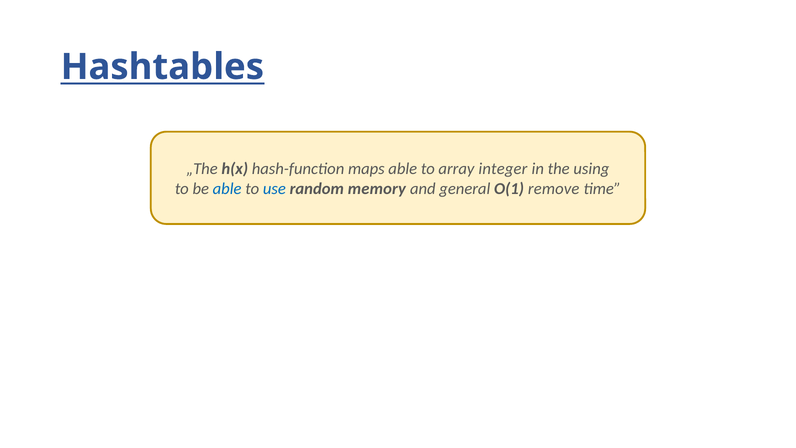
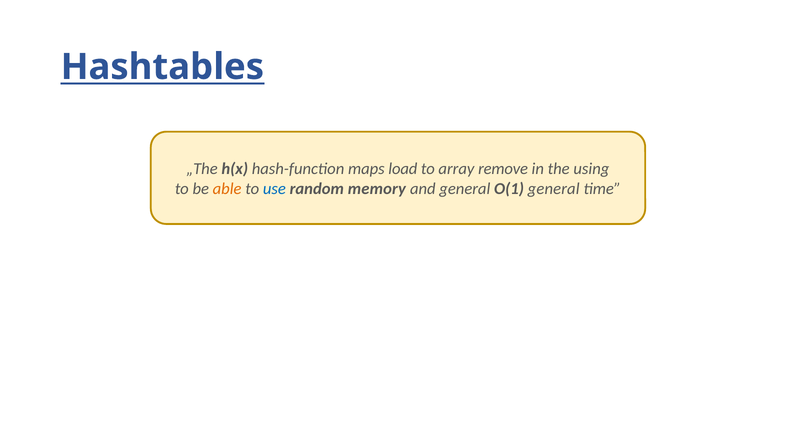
maps able: able -> load (403, 169)
integer: integer -> remove (503, 169)
able colour: blue -> orange (227, 189)
O(1 remove: remove -> general (554, 189)
